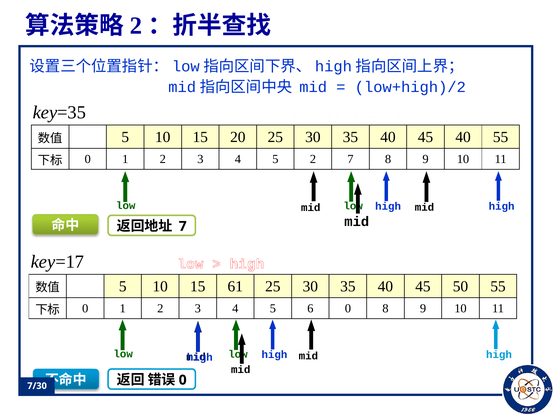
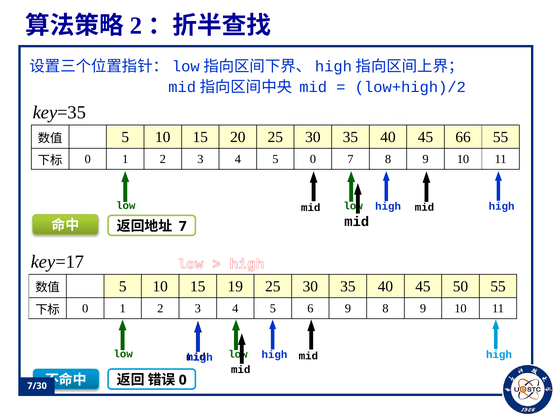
45 40: 40 -> 66 (463, 137)
5 2: 2 -> 0 (313, 159)
61: 61 -> 19 (235, 287)
6 0: 0 -> 9 (348, 309)
